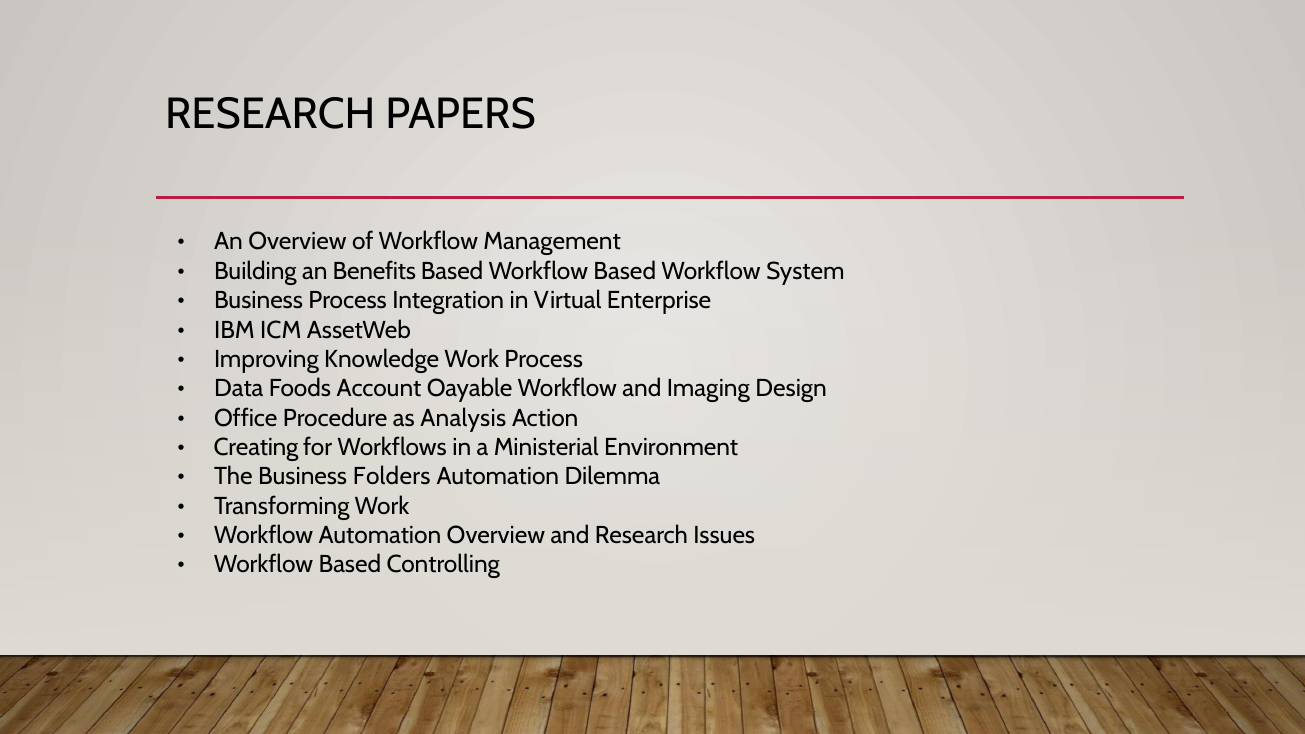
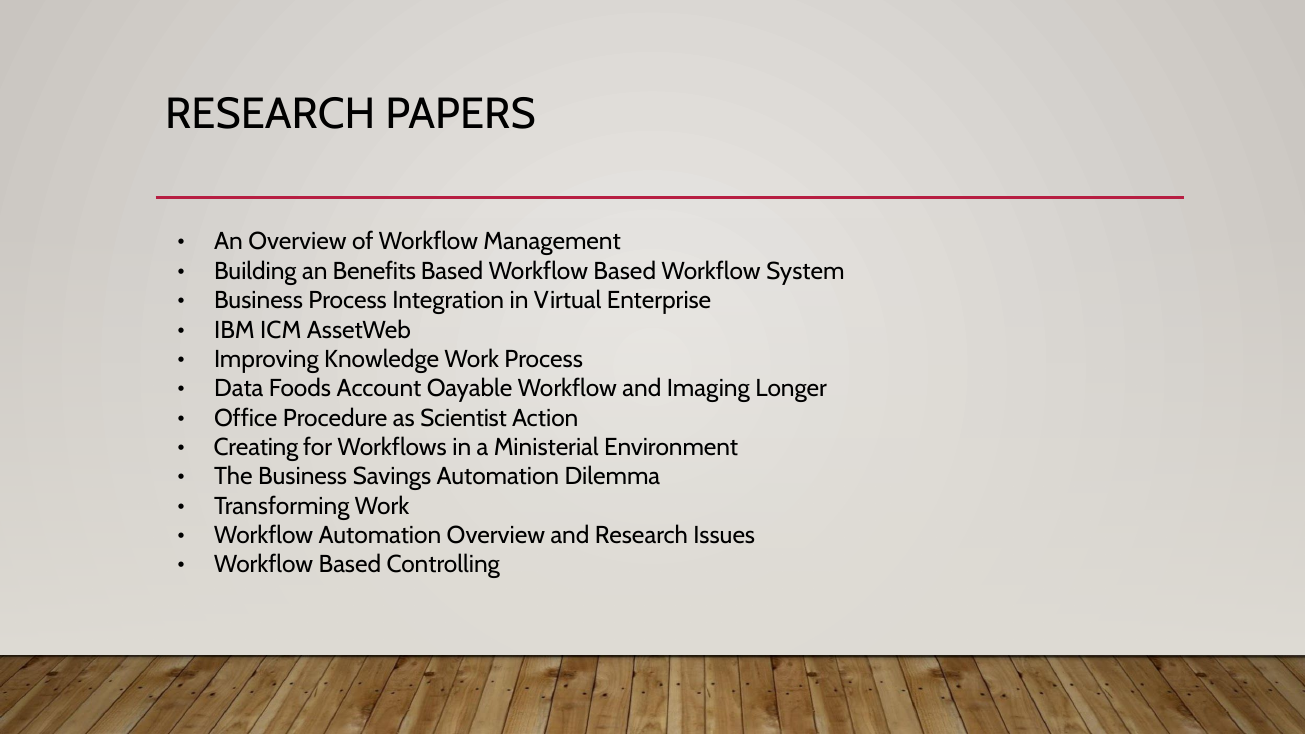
Design: Design -> Longer (791, 389)
Analysis: Analysis -> Scientist (464, 418)
Folders: Folders -> Savings (392, 477)
